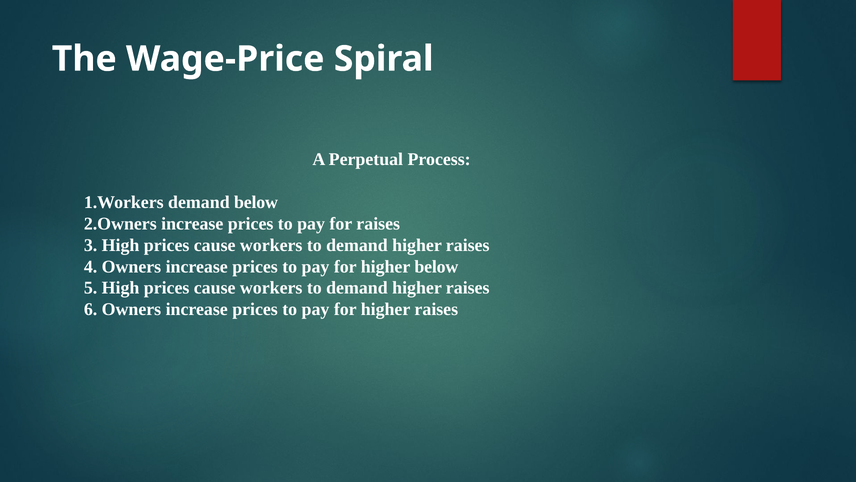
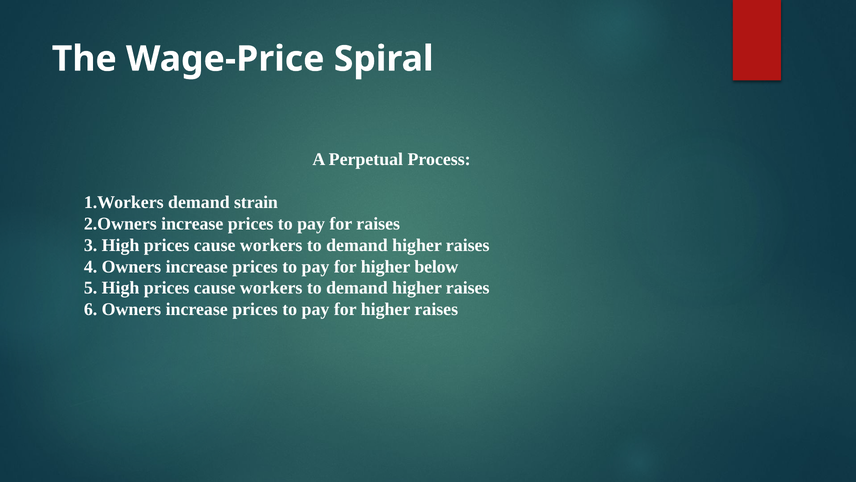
demand below: below -> strain (256, 202)
